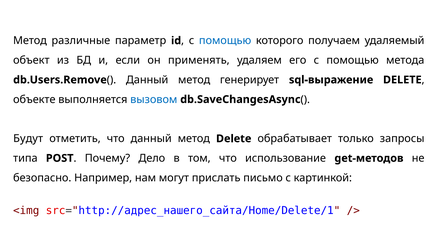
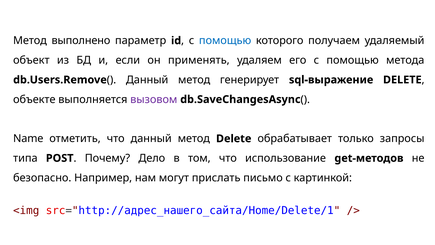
различные: различные -> выполнено (81, 41)
вызовом colour: blue -> purple (154, 99)
Будут: Будут -> Name (28, 138)
